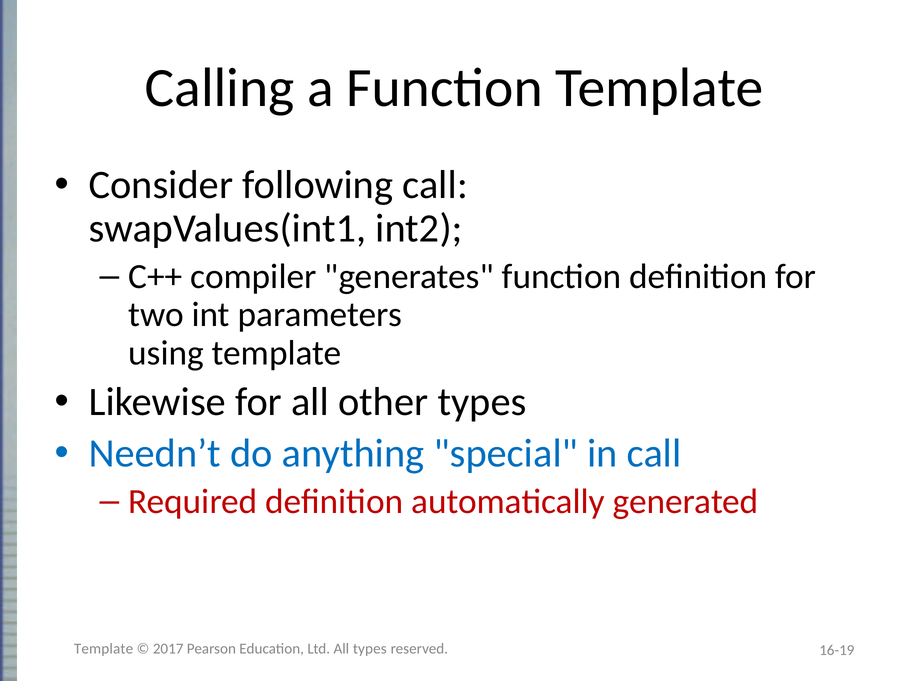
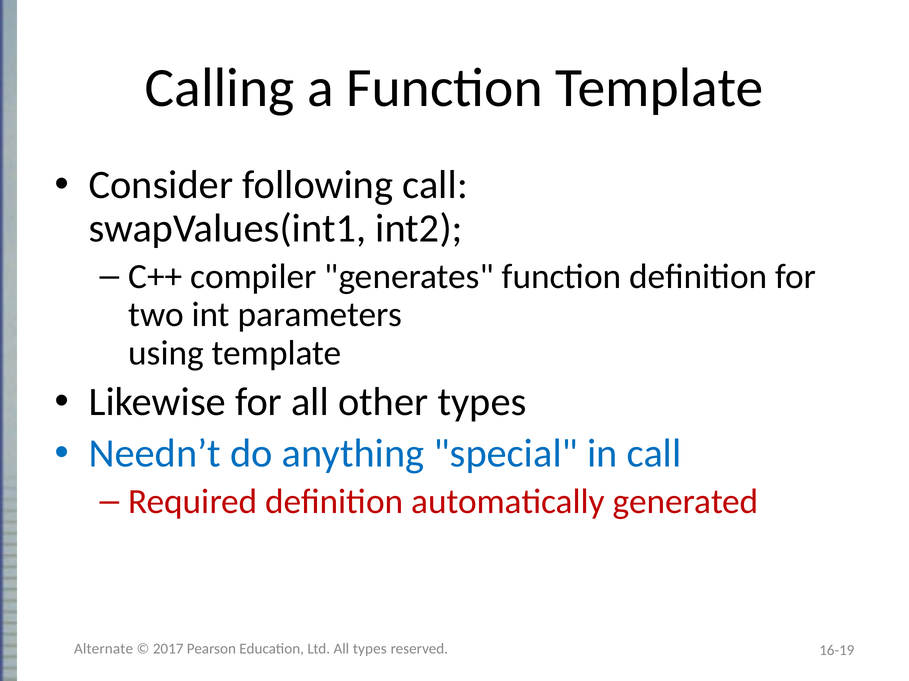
Template: Template -> Alternate (104, 649)
